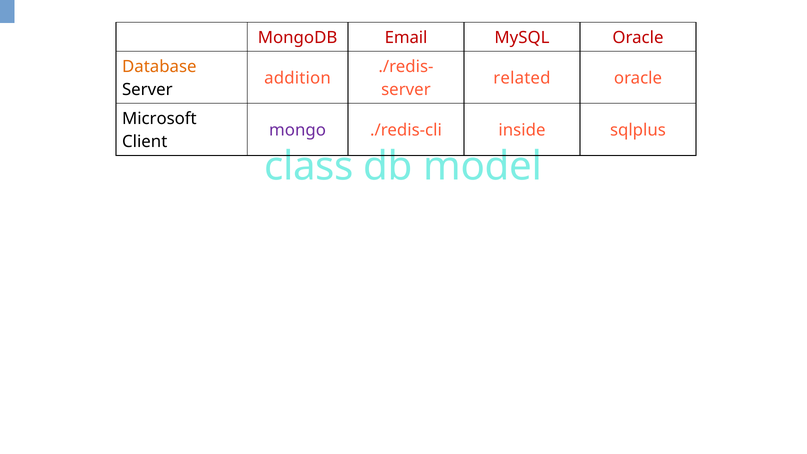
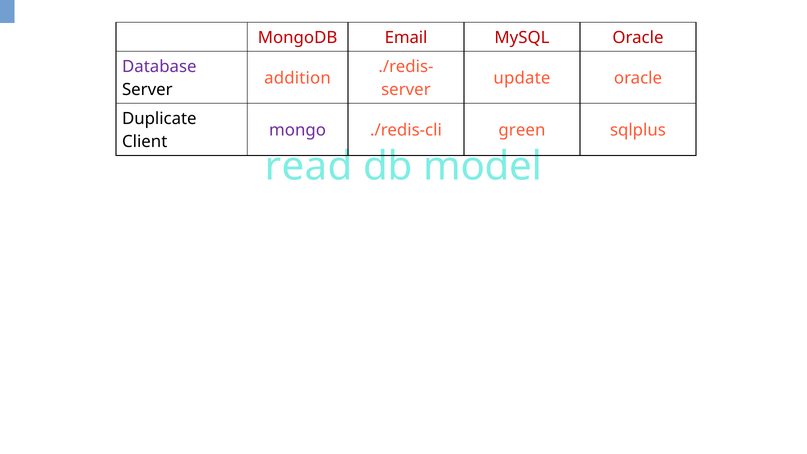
Database colour: orange -> purple (159, 67)
related: related -> update (522, 78)
Microsoft: Microsoft -> Duplicate (159, 119)
inside: inside -> green (522, 130)
class: class -> read (309, 166)
